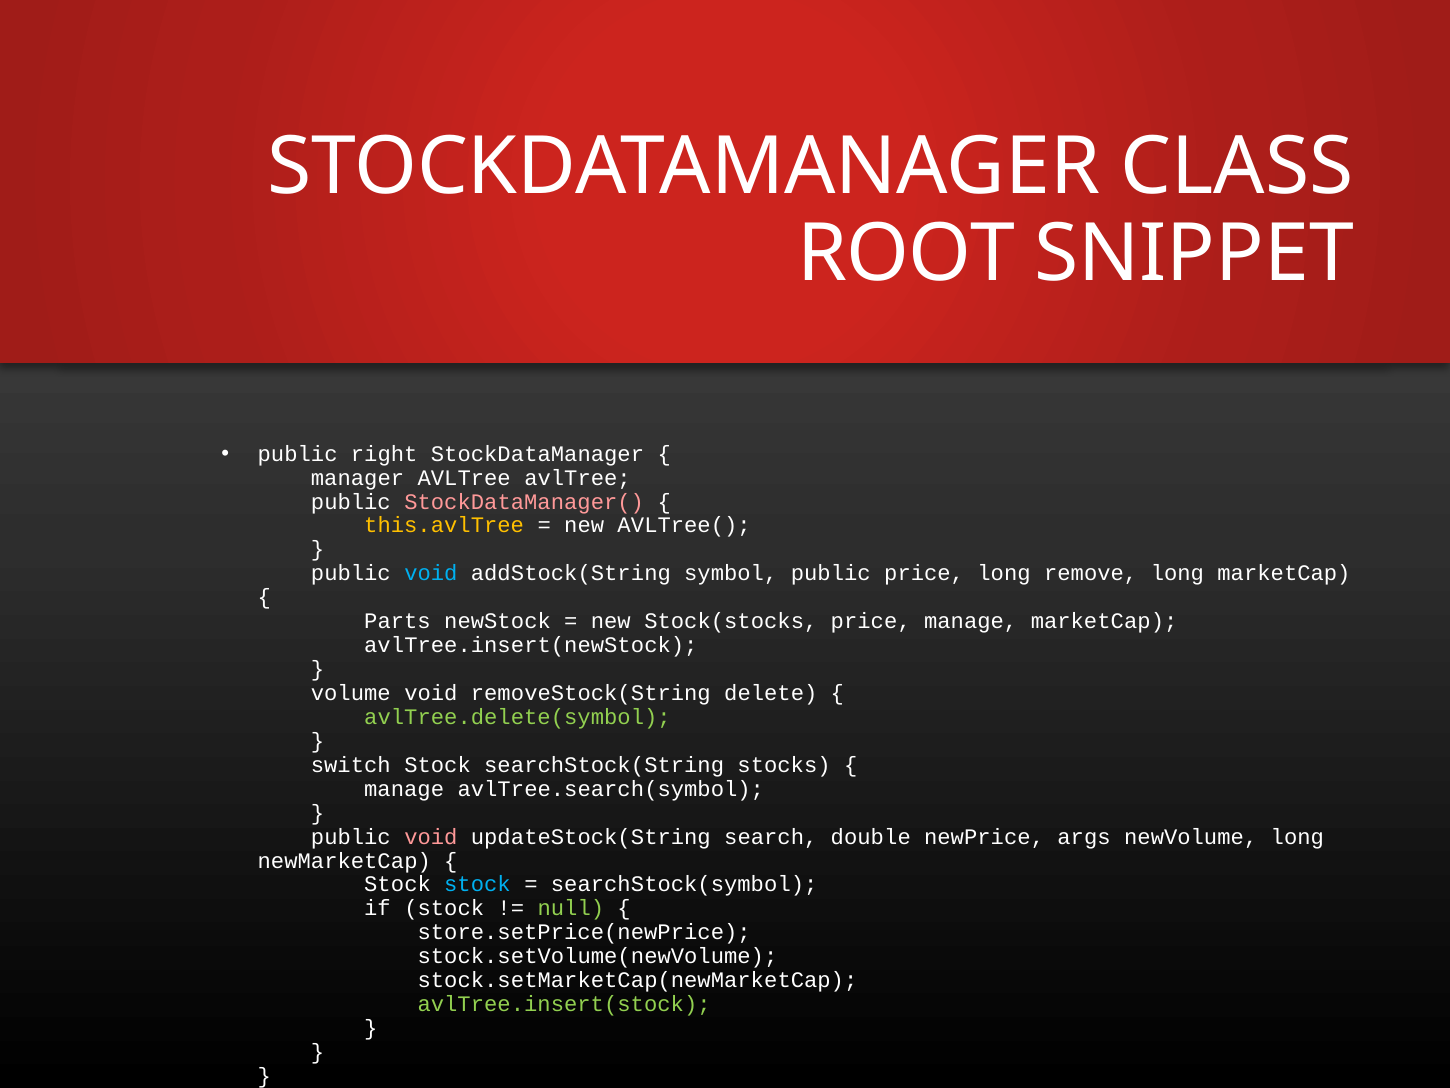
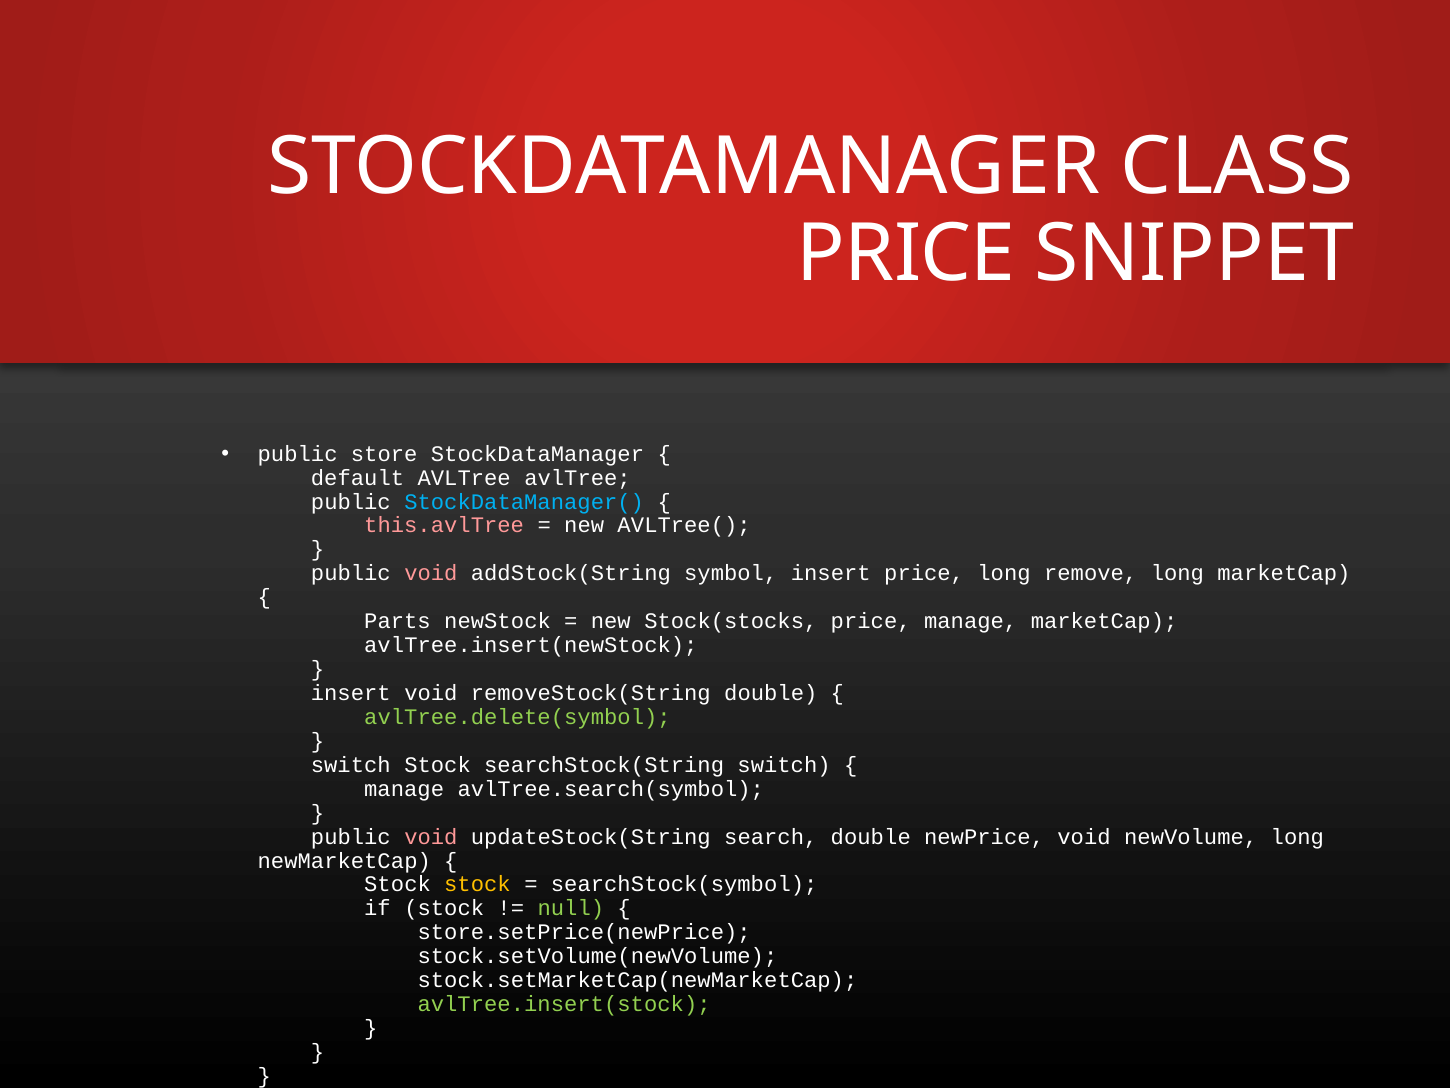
ROOT: ROOT -> PRICE (906, 253)
right: right -> store (384, 454)
manager: manager -> default (358, 478)
StockDataManager( colour: pink -> light blue (524, 502)
this.avlTree colour: yellow -> pink (444, 525)
void colour: light blue -> pink (431, 573)
symbol public: public -> insert (831, 573)
volume: volume -> insert (351, 693)
removeStock(String delete: delete -> double (771, 693)
searchStock(String stocks: stocks -> switch (784, 765)
newPrice args: args -> void (1084, 836)
stock colour: light blue -> yellow (477, 884)
